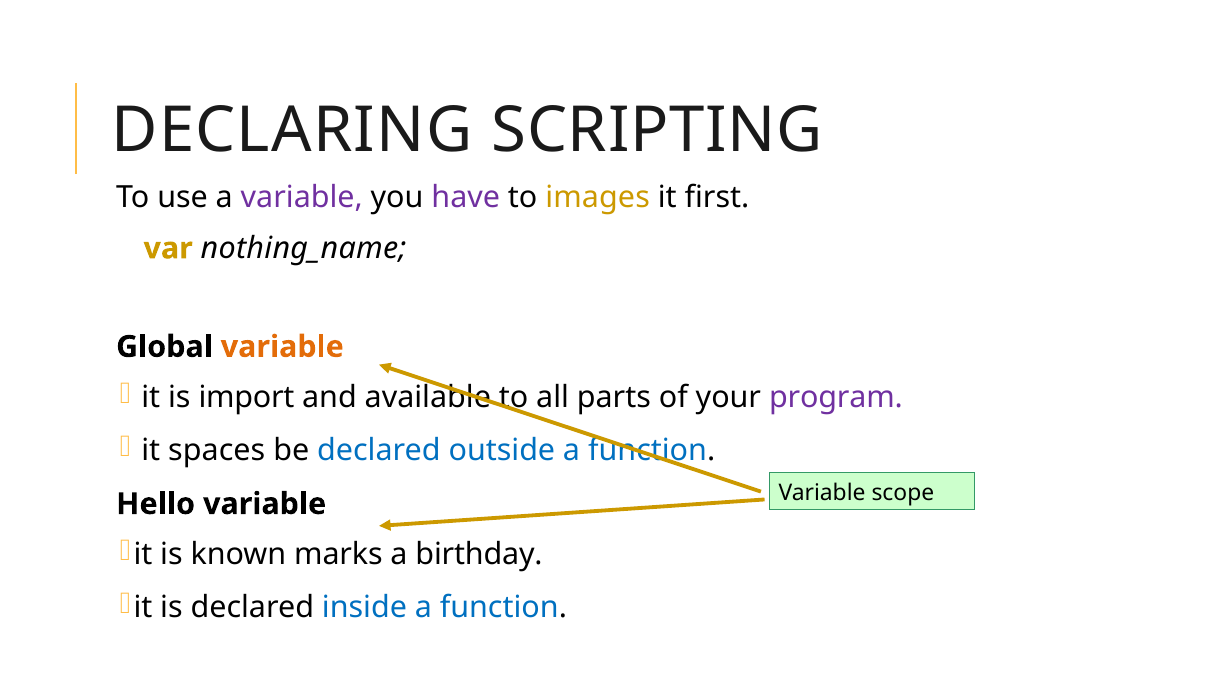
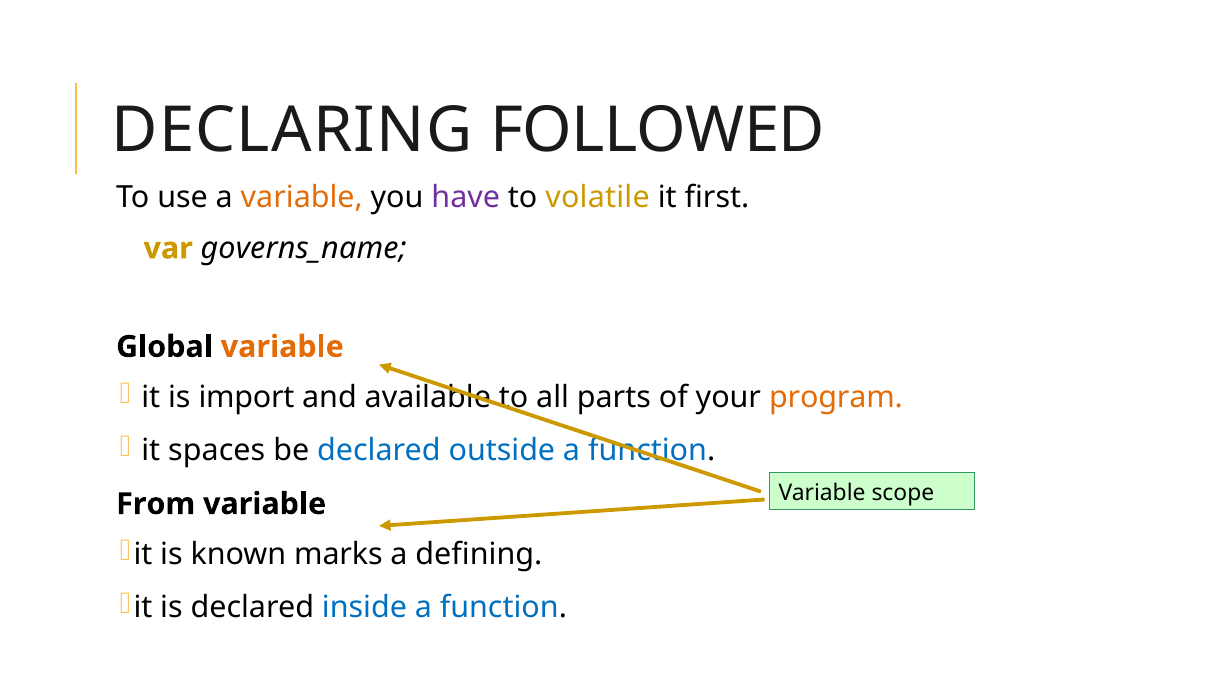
SCRIPTING: SCRIPTING -> FOLLOWED (658, 131)
variable colour: purple -> orange (302, 198)
images: images -> volatile (598, 198)
nothing_name: nothing_name -> governs_name (304, 248)
program colour: purple -> orange (836, 397)
Hello: Hello -> From (156, 504)
birthday: birthday -> defining (479, 554)
